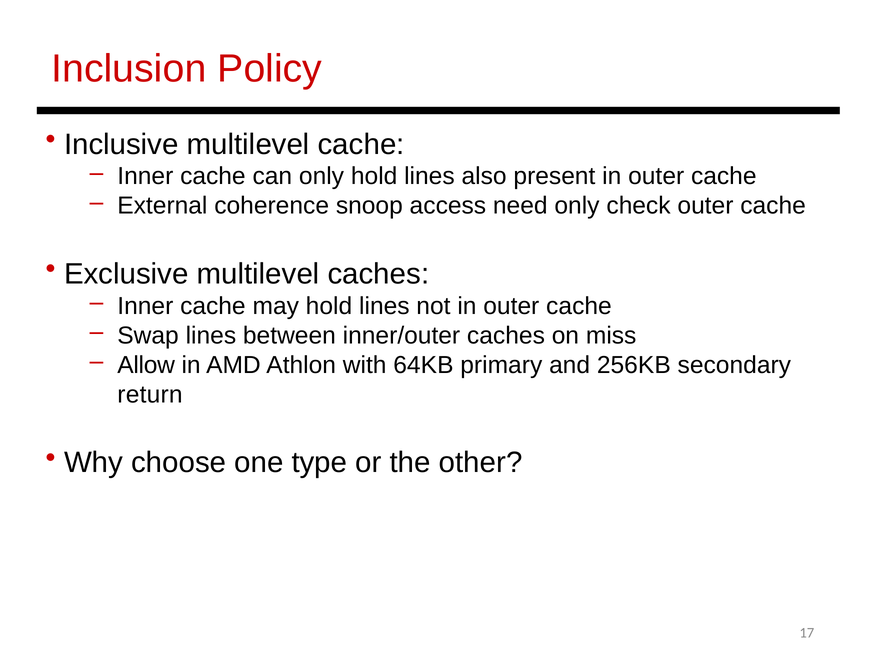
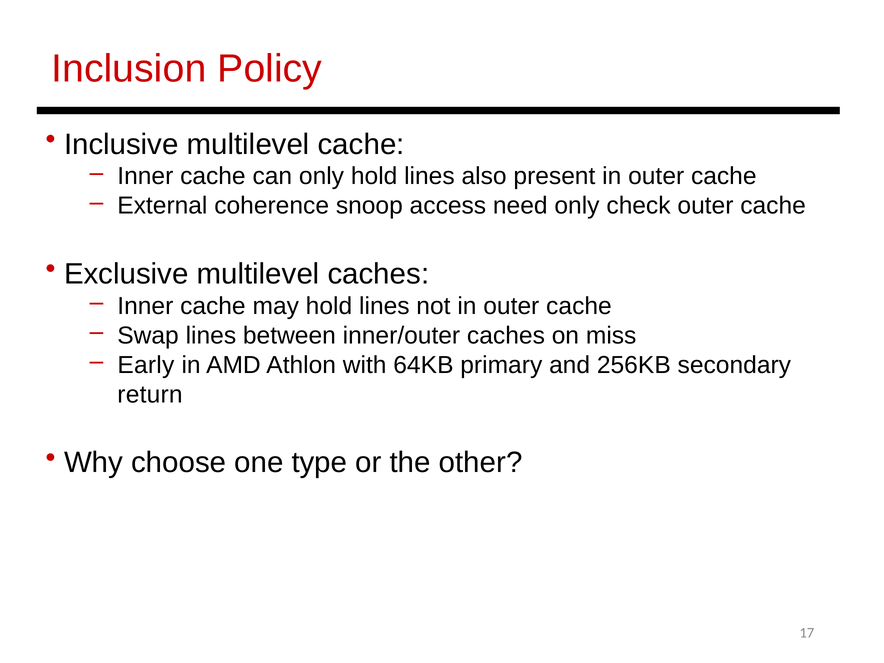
Allow: Allow -> Early (146, 365)
